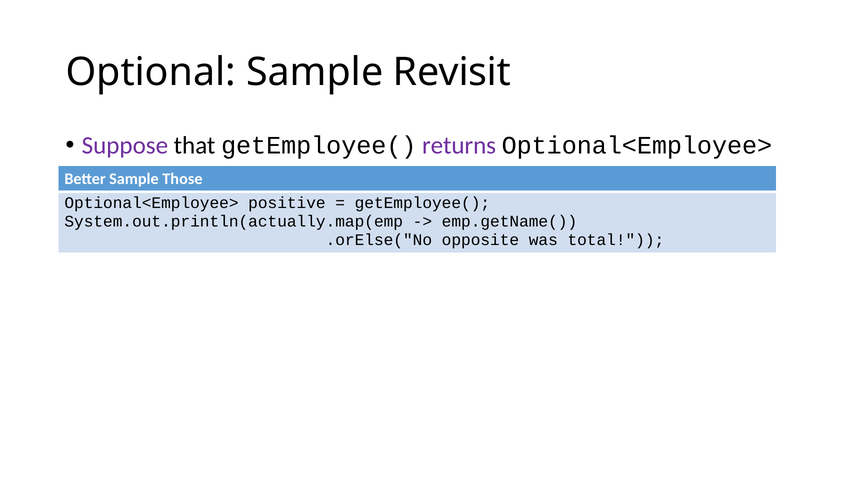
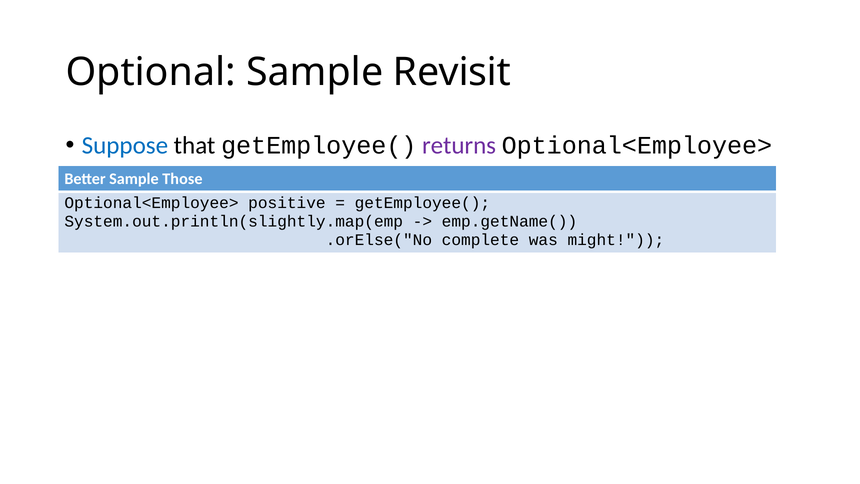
Suppose colour: purple -> blue (125, 145)
System.out.println(actually.map(emp: System.out.println(actually.map(emp -> System.out.println(slightly.map(emp (234, 221)
opposite: opposite -> complete (480, 240)
total: total -> might (616, 240)
